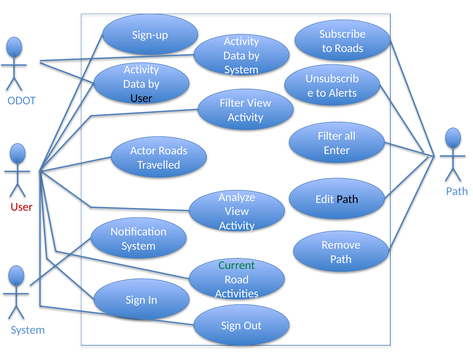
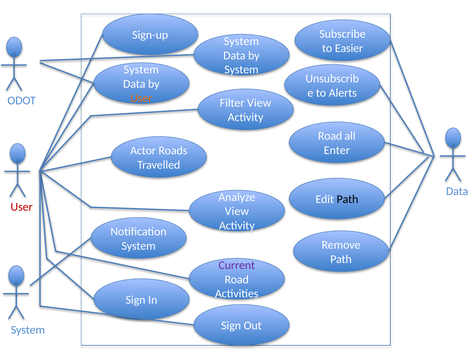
Activity: Activity -> System (241, 41)
to Roads: Roads -> Easier (349, 48)
Activity: Activity -> System (141, 70)
User colour: black -> orange (141, 98)
Filter: Filter -> Road (330, 136)
Path: Path -> Data (457, 191)
Current colour: green -> purple (237, 265)
